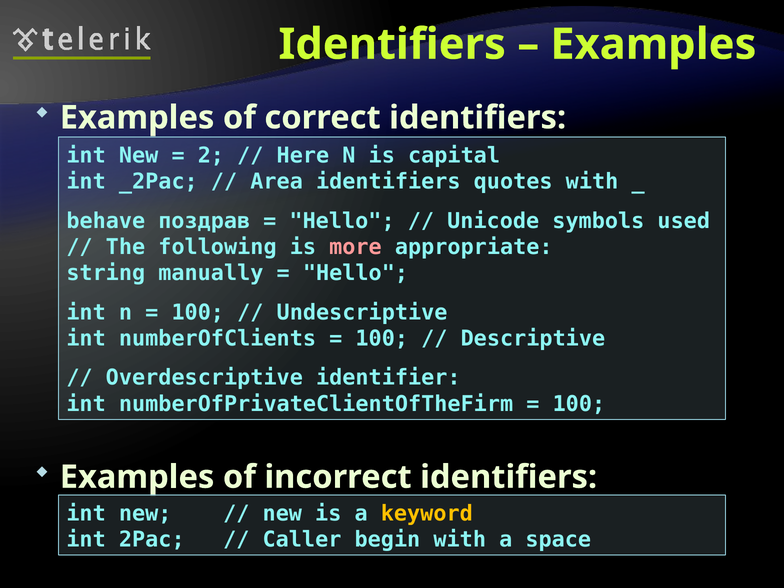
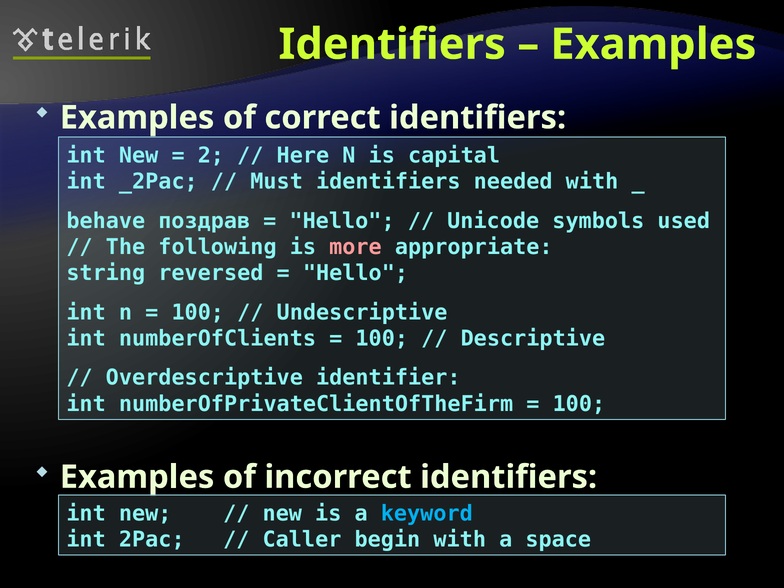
Area: Area -> Must (277, 182)
quotes: quotes -> needed (513, 182)
manually: manually -> reversed (211, 273)
keyword colour: yellow -> light blue (427, 514)
